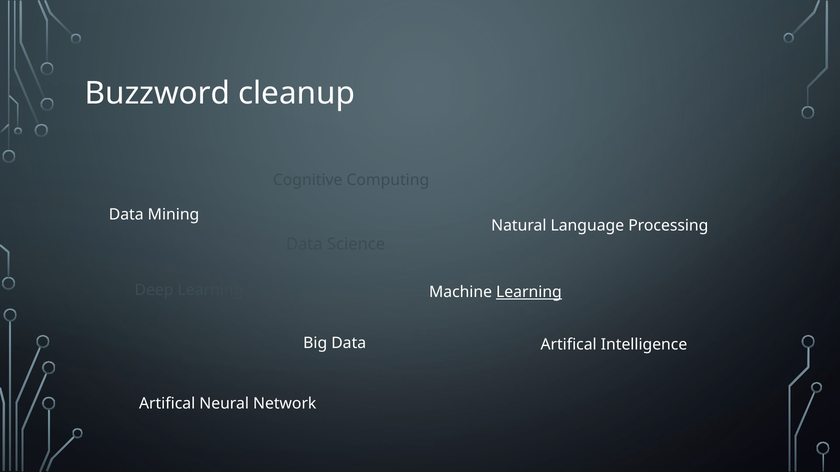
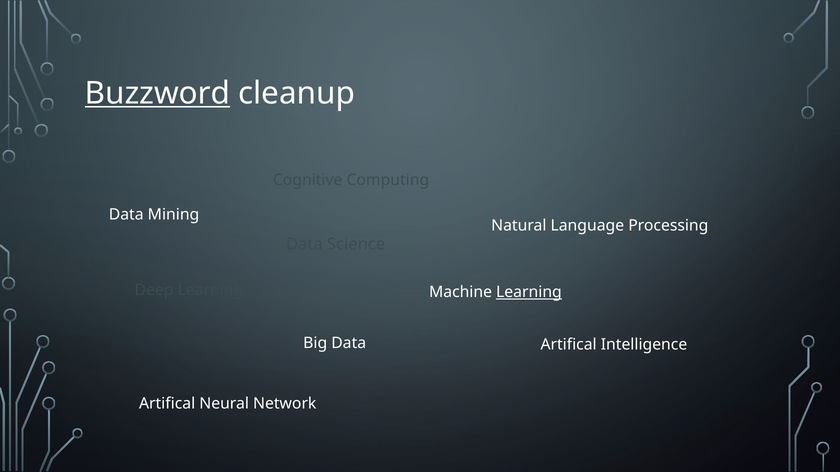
Buzzword underline: none -> present (157, 93)
